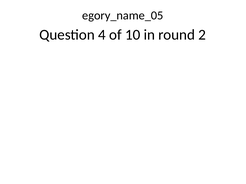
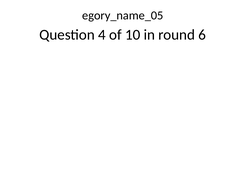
2: 2 -> 6 (202, 35)
